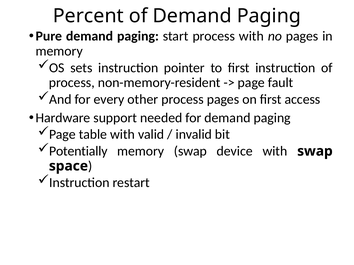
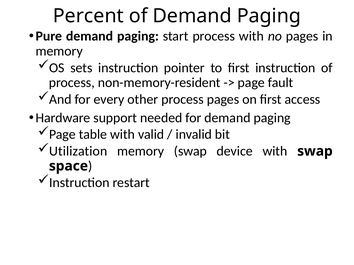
Potentially: Potentially -> Utilization (78, 151)
